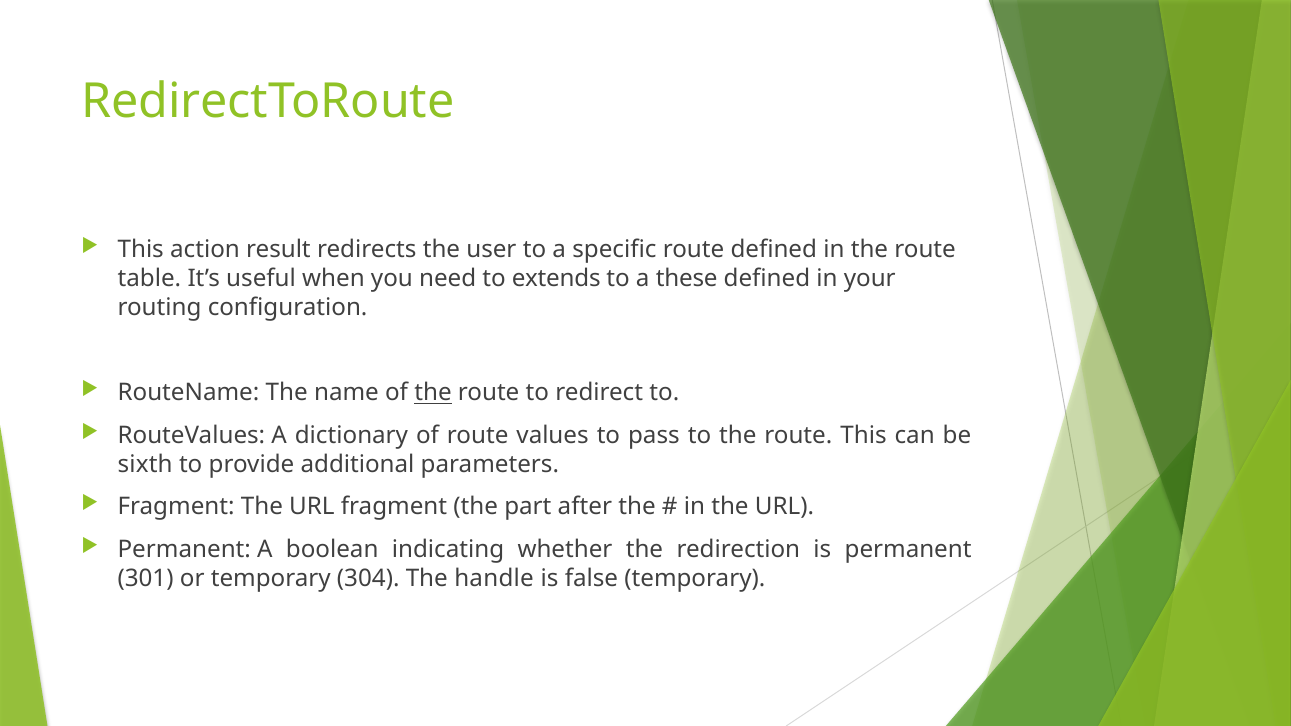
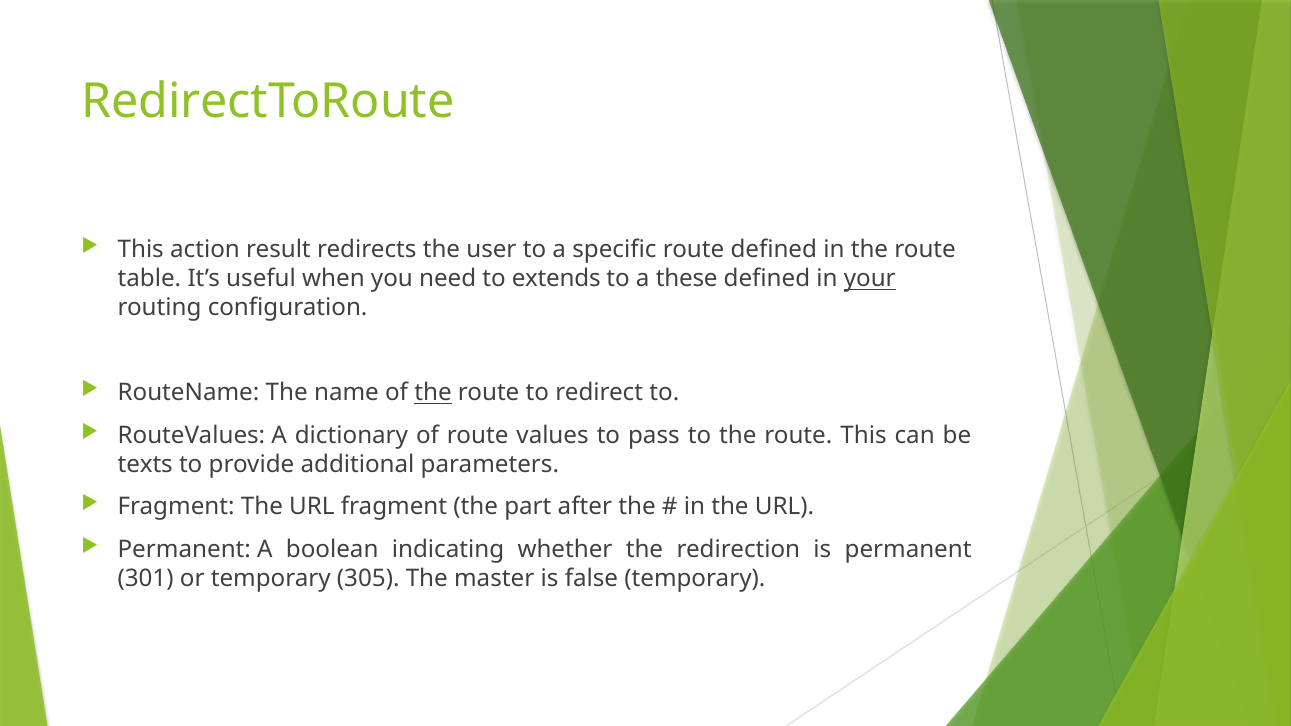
your underline: none -> present (870, 279)
sixth: sixth -> texts (145, 465)
304: 304 -> 305 (368, 579)
handle: handle -> master (494, 579)
